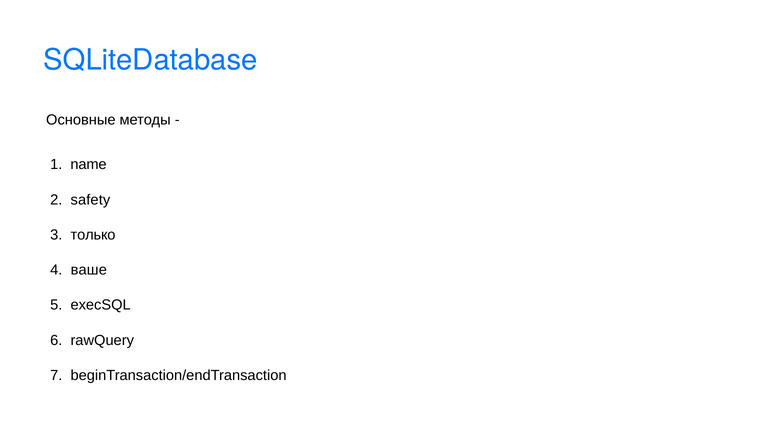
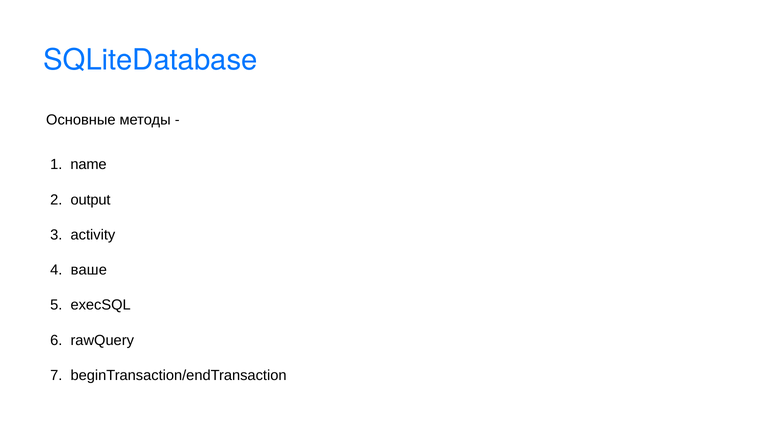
safety: safety -> output (91, 200)
только: только -> activity (93, 235)
